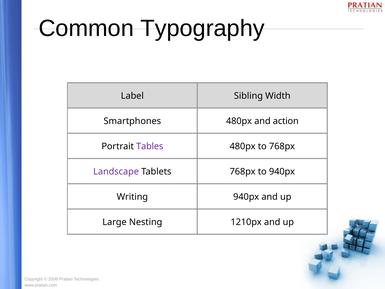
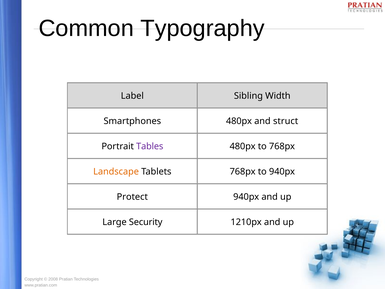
action: action -> struct (286, 121)
Landscape colour: purple -> orange (116, 172)
Writing: Writing -> Protect (132, 197)
Nesting: Nesting -> Security (146, 222)
